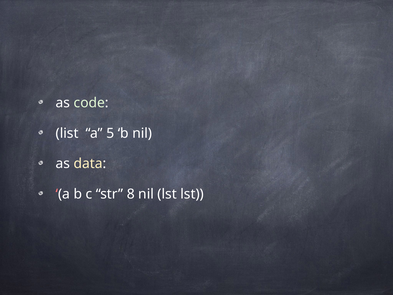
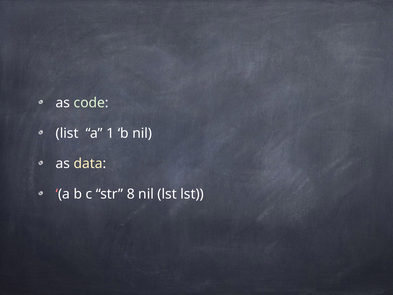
5: 5 -> 1 (110, 133)
